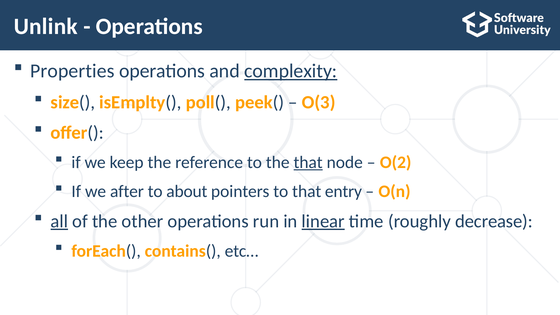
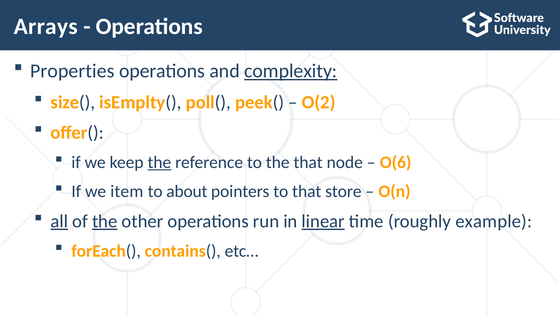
Unlink: Unlink -> Arrays (46, 27)
O(3: O(3 -> O(2 (319, 102)
the underline: none -> present (159, 162)
that underline: present -> none (308, 162)
O(2: O(2 -> O(6 (396, 162)
after: after -> item (127, 191)
entry: entry -> store (343, 191)
the underline: none -> present (105, 221)
decrease: decrease -> example (494, 221)
